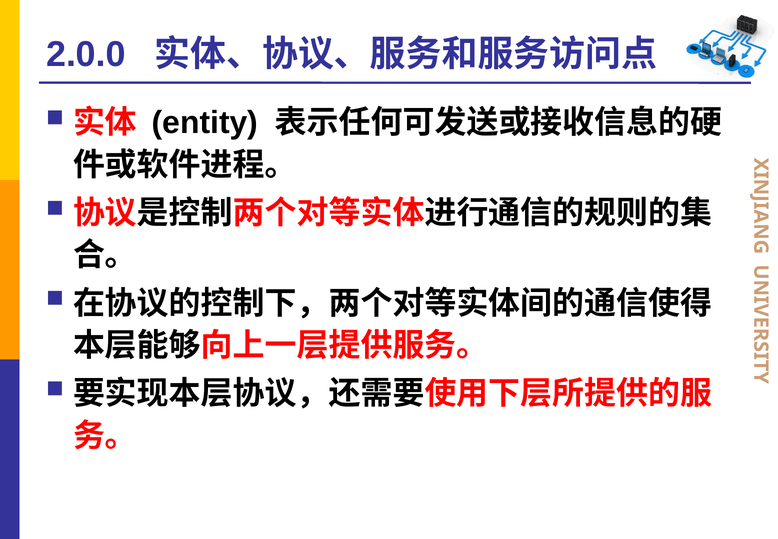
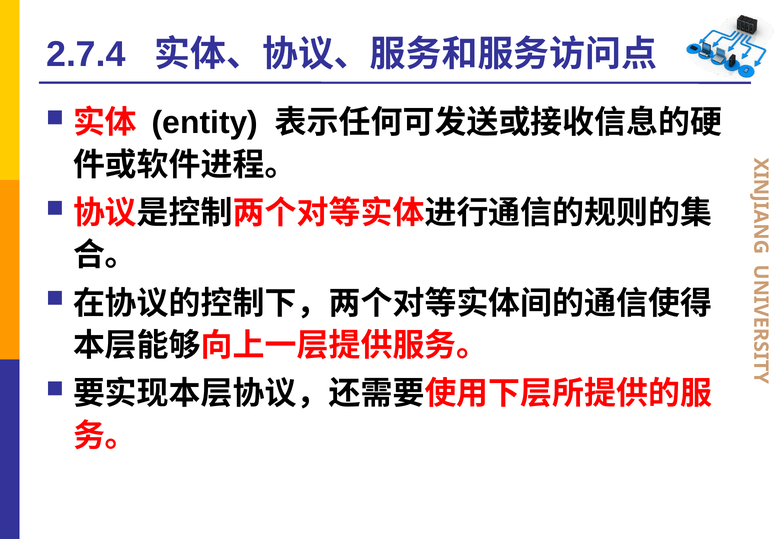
2.0.0: 2.0.0 -> 2.7.4 (86, 54)
